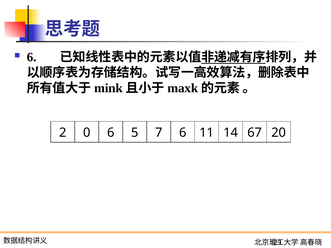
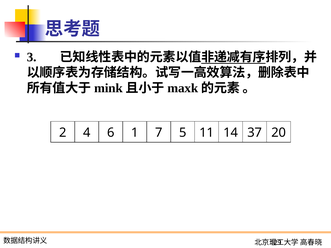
6: 6 -> 3 (32, 57)
0: 0 -> 4 (87, 133)
5: 5 -> 1 (135, 133)
7 6: 6 -> 5 (183, 133)
67: 67 -> 37 (255, 133)
